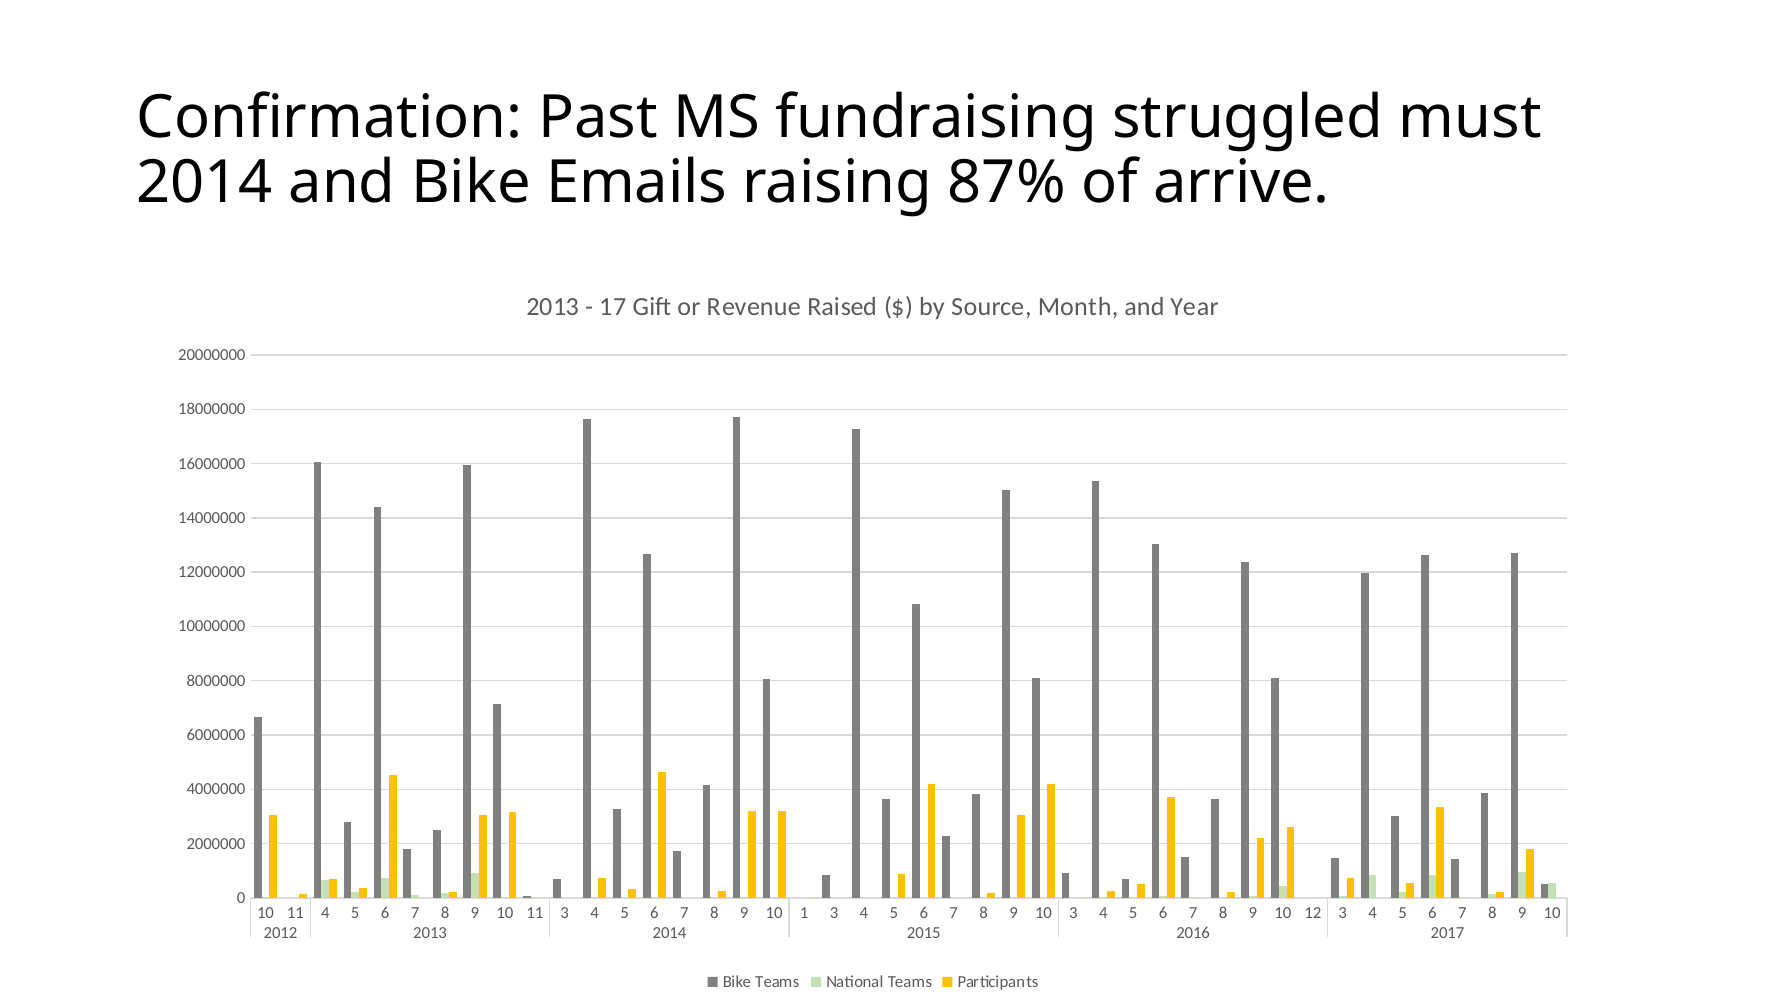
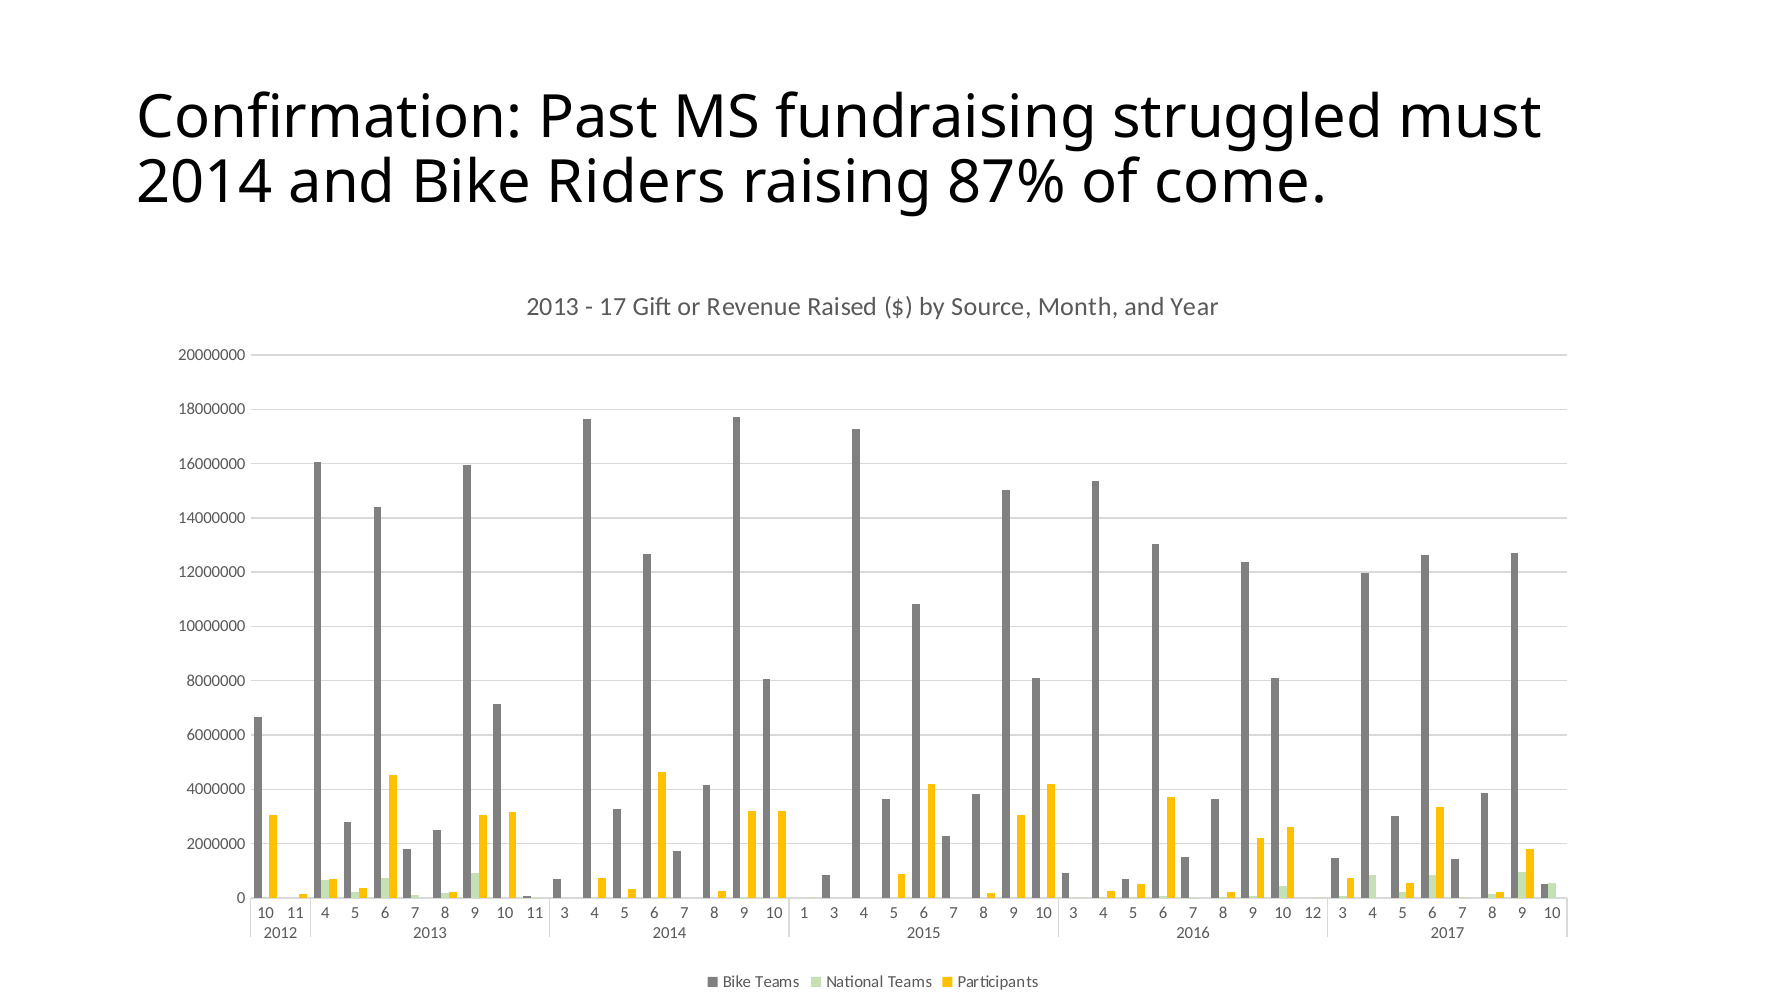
Emails: Emails -> Riders (636, 183)
arrive: arrive -> come (1241, 183)
